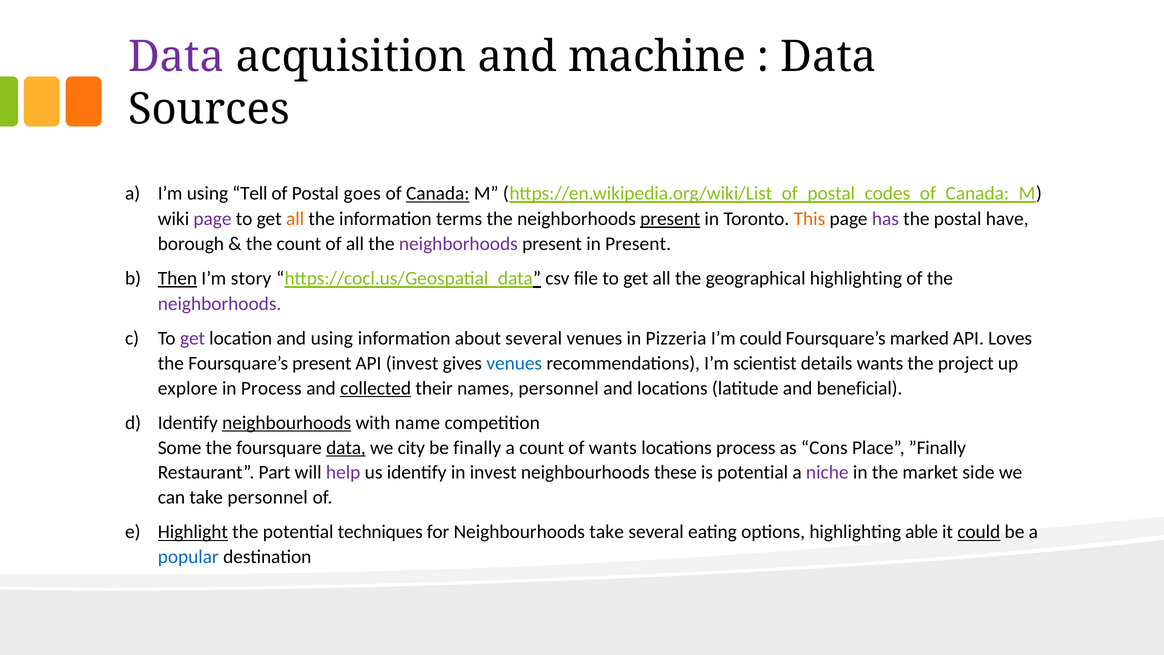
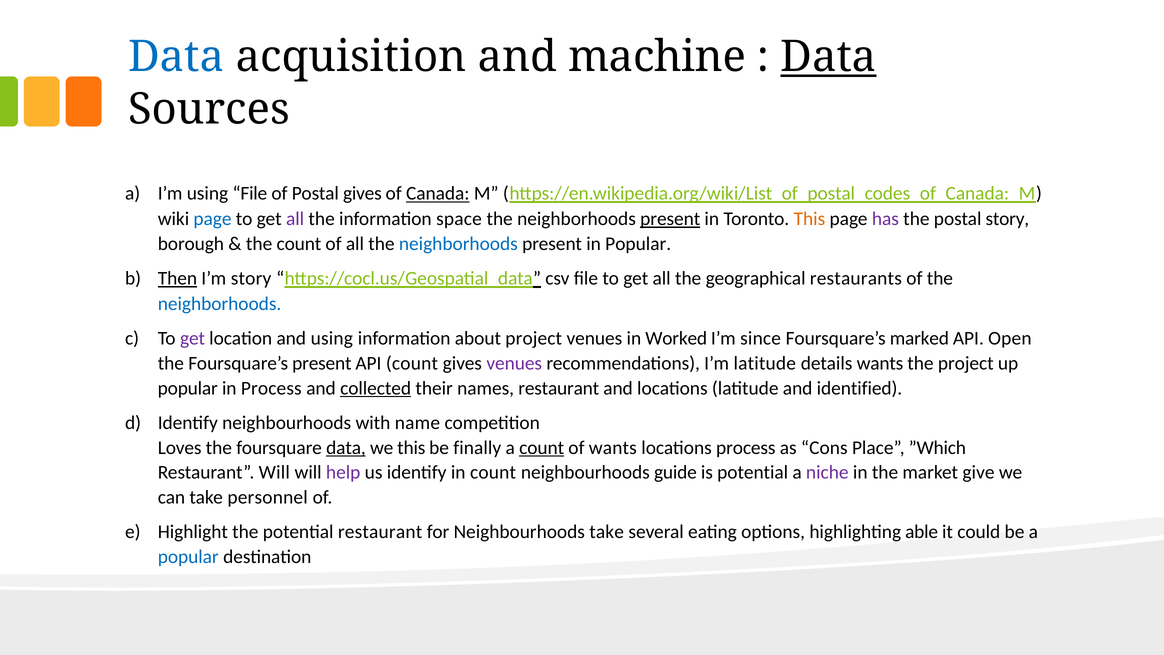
Data colour: purple -> blue (176, 57)
Data underline: none -> present (828, 57)
using Tell: Tell -> File (250, 194)
Postal goes: goes -> gives (362, 194)
page colour: purple -> blue (213, 219)
all colour: orange -> purple (295, 219)
terms: terms -> space (459, 219)
postal have: have -> story (1007, 219)
neighborhoods colour: purple -> blue (458, 244)
in Present: Present -> Popular (638, 244)
geographical highlighting: highlighting -> restaurants (856, 278)
neighborhoods colour: purple -> blue (220, 304)
about several: several -> project (534, 338)
Pizzeria: Pizzeria -> Worked (676, 338)
I’m could: could -> since (761, 338)
Loves: Loves -> Open (1010, 338)
API invest: invest -> count (412, 363)
venues colour: blue -> purple (514, 363)
I’m scientist: scientist -> latitude (765, 363)
explore: explore -> popular (188, 388)
names personnel: personnel -> restaurant (559, 388)
beneficial: beneficial -> identified (859, 388)
neighbourhoods underline: present -> none (287, 423)
Some: Some -> Loves (180, 448)
we city: city -> this (411, 448)
count underline: none -> present (542, 448)
”Finally: ”Finally -> ”Which (937, 448)
Restaurant Part: Part -> Will (274, 472)
in invest: invest -> count (493, 472)
these: these -> guide (675, 472)
side: side -> give (979, 472)
Highlight underline: present -> none (193, 532)
potential techniques: techniques -> restaurant (380, 532)
could underline: present -> none (979, 532)
